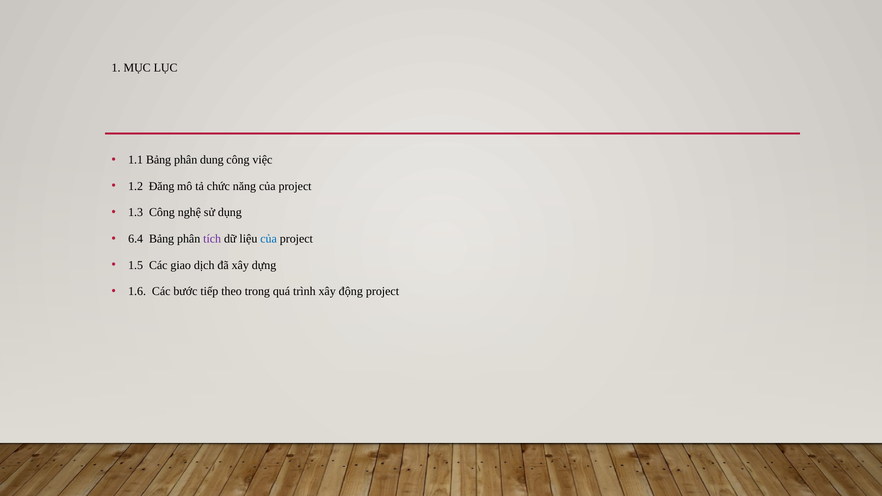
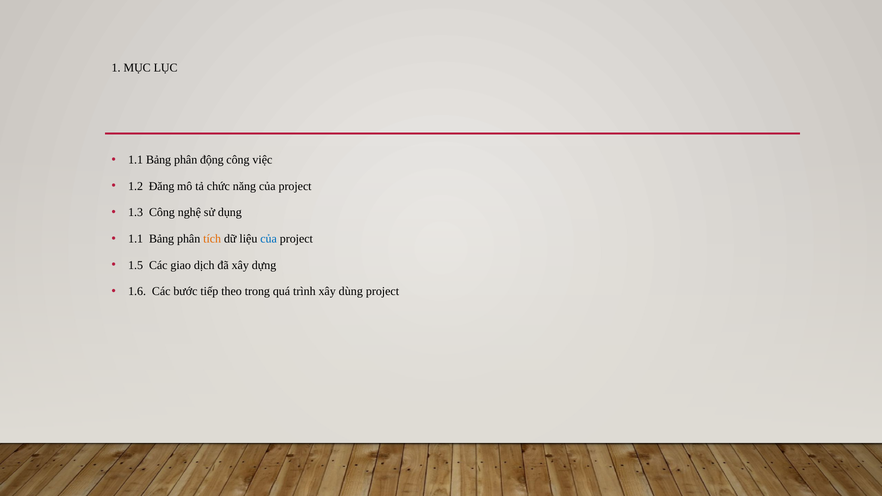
dung: dung -> động (212, 160)
6.4: 6.4 -> 1.1 (136, 239)
tích colour: purple -> orange (212, 239)
động: động -> dùng (351, 291)
